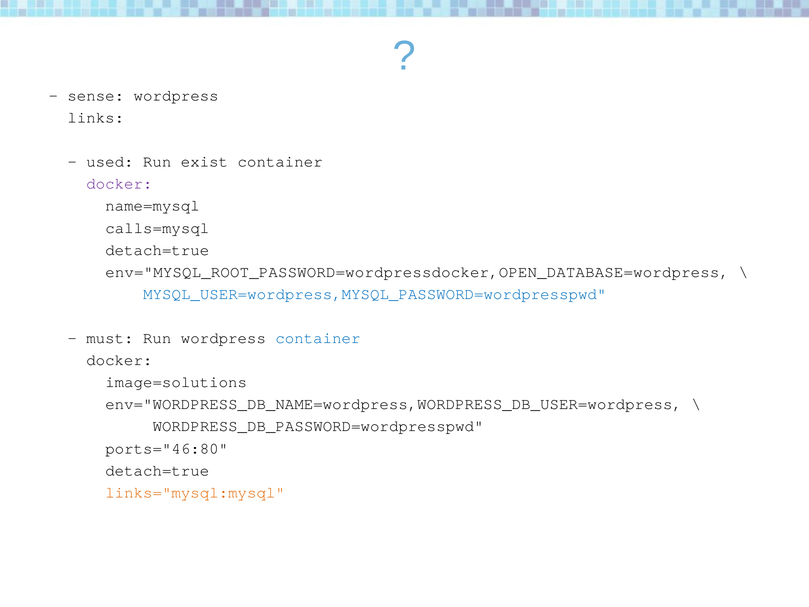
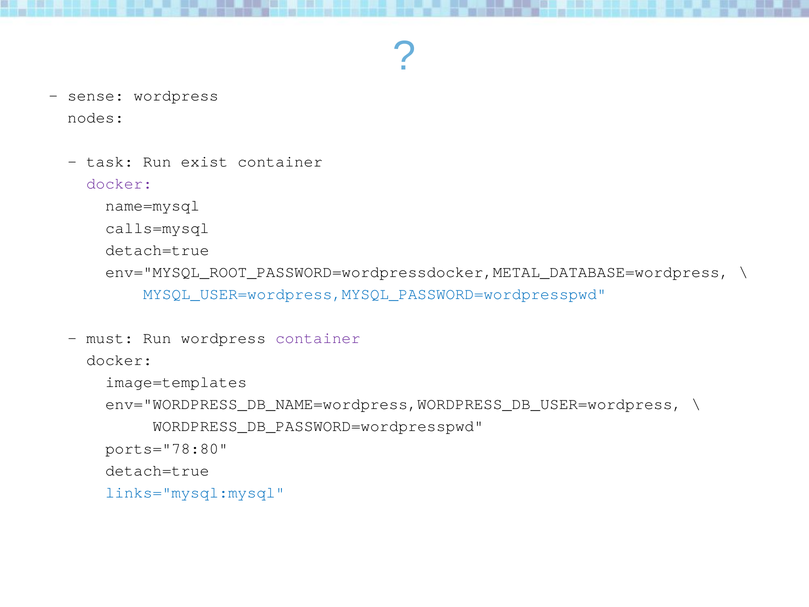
links: links -> nodes (96, 118)
used: used -> task (110, 162)
env="MYSQL_ROOT_PASSWORD=wordpressdocker,OPEN_DATABASE=wordpress: env="MYSQL_ROOT_PASSWORD=wordpressdocker,OPEN_DATABASE=wordpress -> env="MYSQL_ROOT_PASSWORD=wordpressdocker,METAL_DATABASE=wordpress (417, 272)
container colour: blue -> purple (318, 338)
image=solutions: image=solutions -> image=templates (176, 382)
ports="46:80: ports="46:80 -> ports="78:80 (167, 448)
links="mysql:mysql colour: orange -> blue (195, 492)
